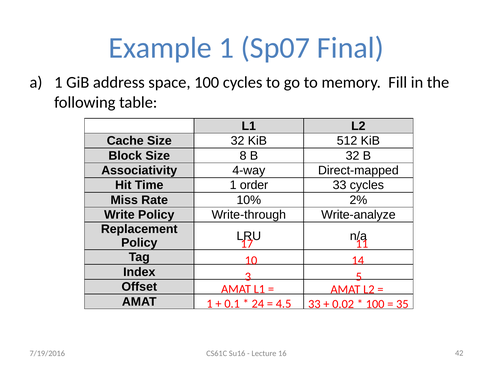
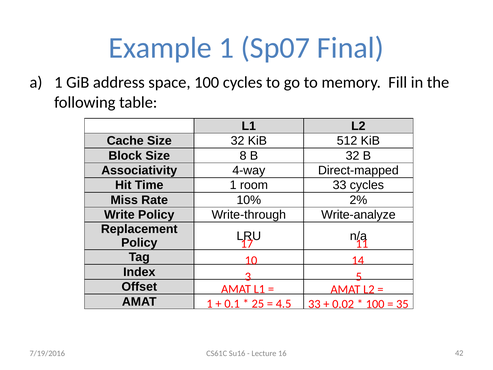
order: order -> room (254, 185)
24: 24 -> 25 (258, 304)
